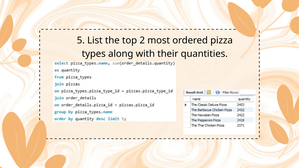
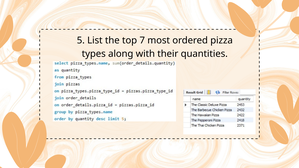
2: 2 -> 7 (142, 41)
